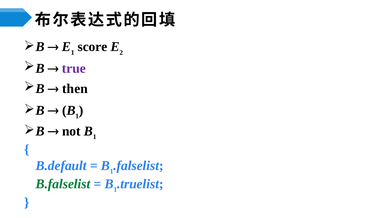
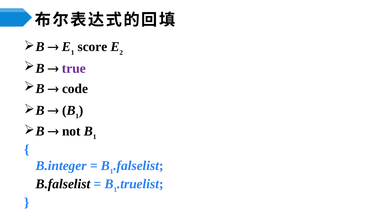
then: then -> code (75, 89)
B.default: B.default -> B.integer (61, 165)
B.falselist colour: green -> black (63, 184)
